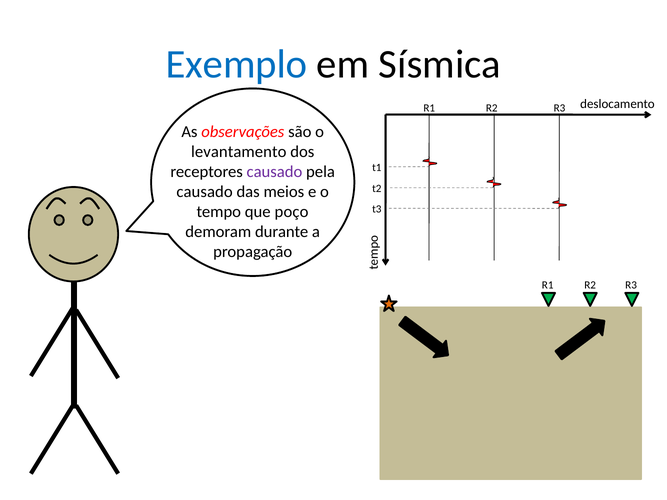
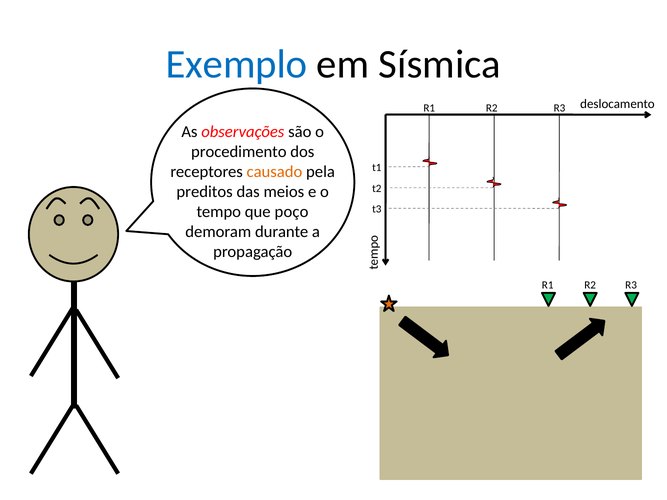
levantamento: levantamento -> procedimento (239, 152)
causado colour: purple -> orange (274, 172)
causado: causado -> preditos (205, 192)
